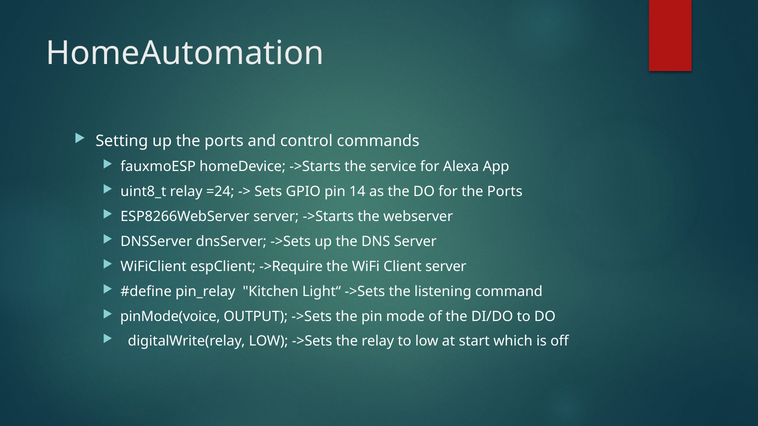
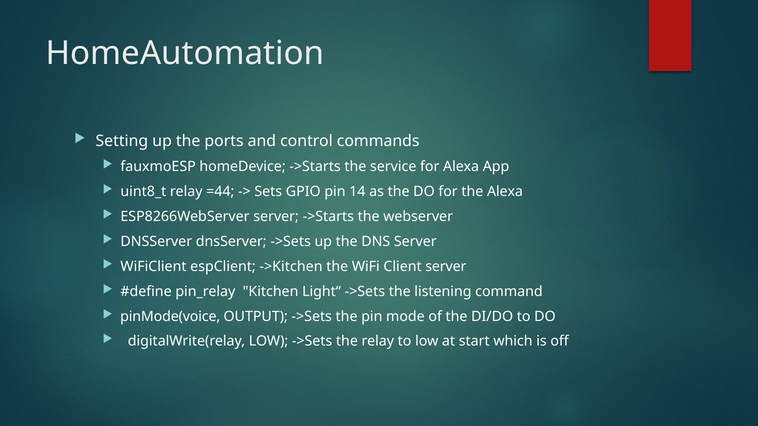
=24: =24 -> =44 (220, 192)
for the Ports: Ports -> Alexa (505, 192)
->Require: ->Require -> ->Kitchen (291, 267)
